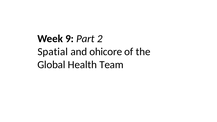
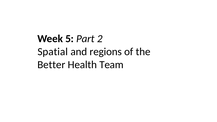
9: 9 -> 5 (70, 39)
ohicore: ohicore -> regions (106, 52)
Global: Global -> Better (51, 65)
